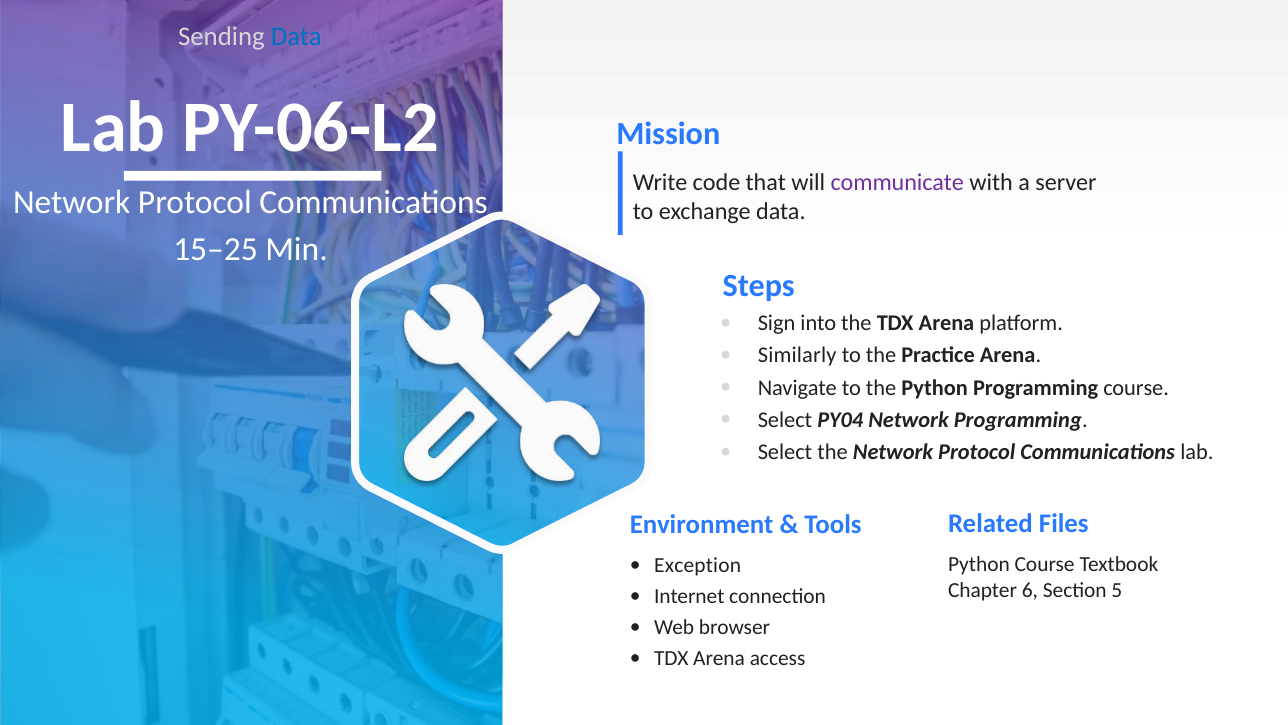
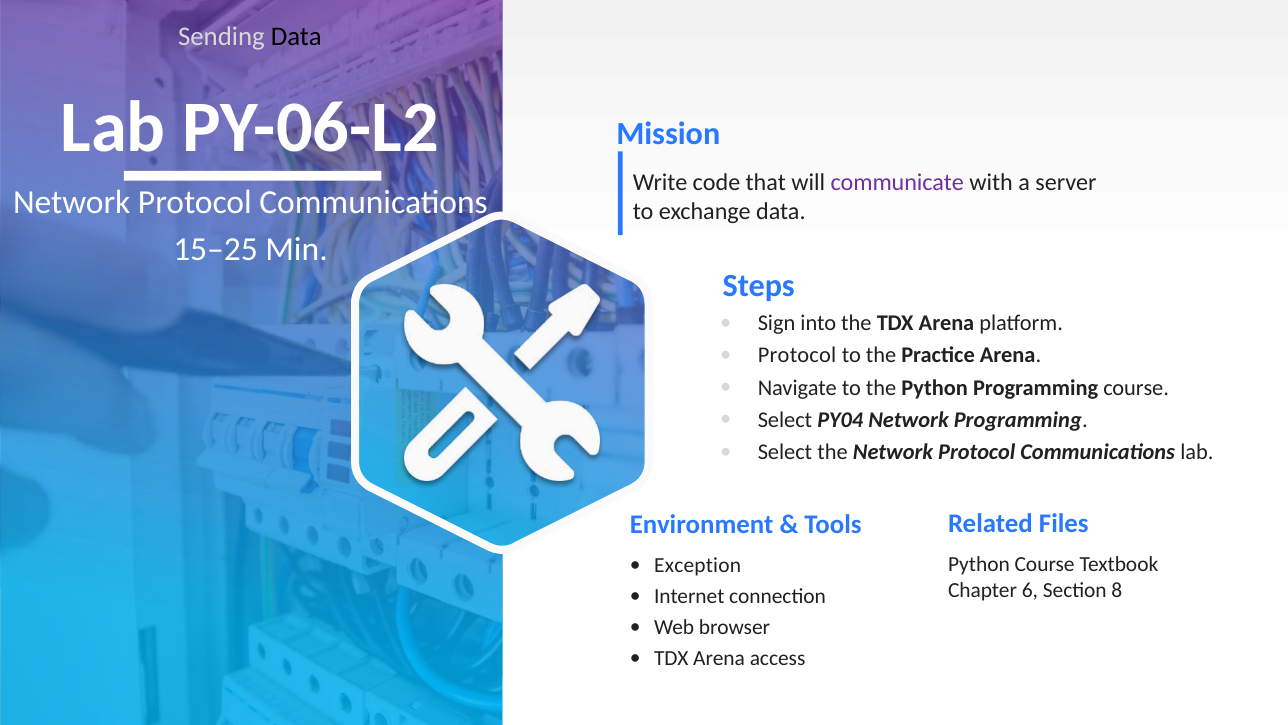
Data colour: blue -> black (296, 37)
Similarly: Similarly -> Protocol (797, 355)
5: 5 -> 8 (1117, 590)
